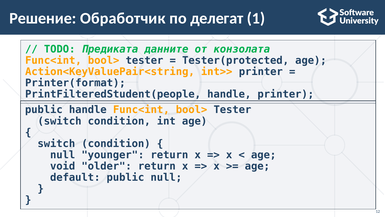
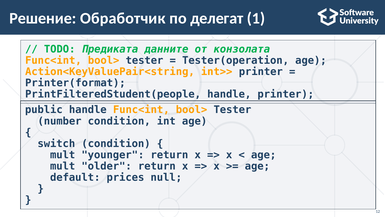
Tester(protected: Tester(protected -> Tester(operation (236, 60)
switch: switch -> number (60, 121)
null: null -> mult (63, 155)
void: void -> mult (63, 166)
default public: public -> prices (125, 177)
